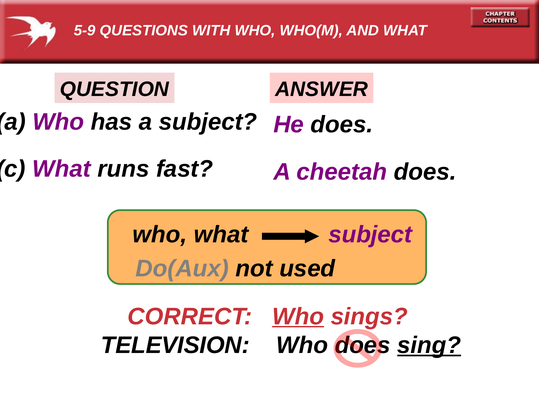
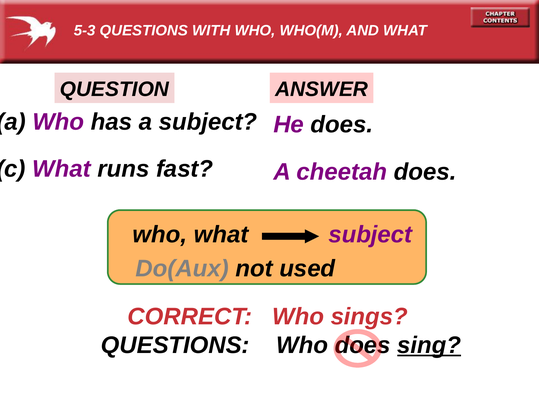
5-9: 5-9 -> 5-3 (85, 30)
Who underline: present -> none (298, 317)
TELEVISION: TELEVISION -> QUESTIONS (175, 345)
